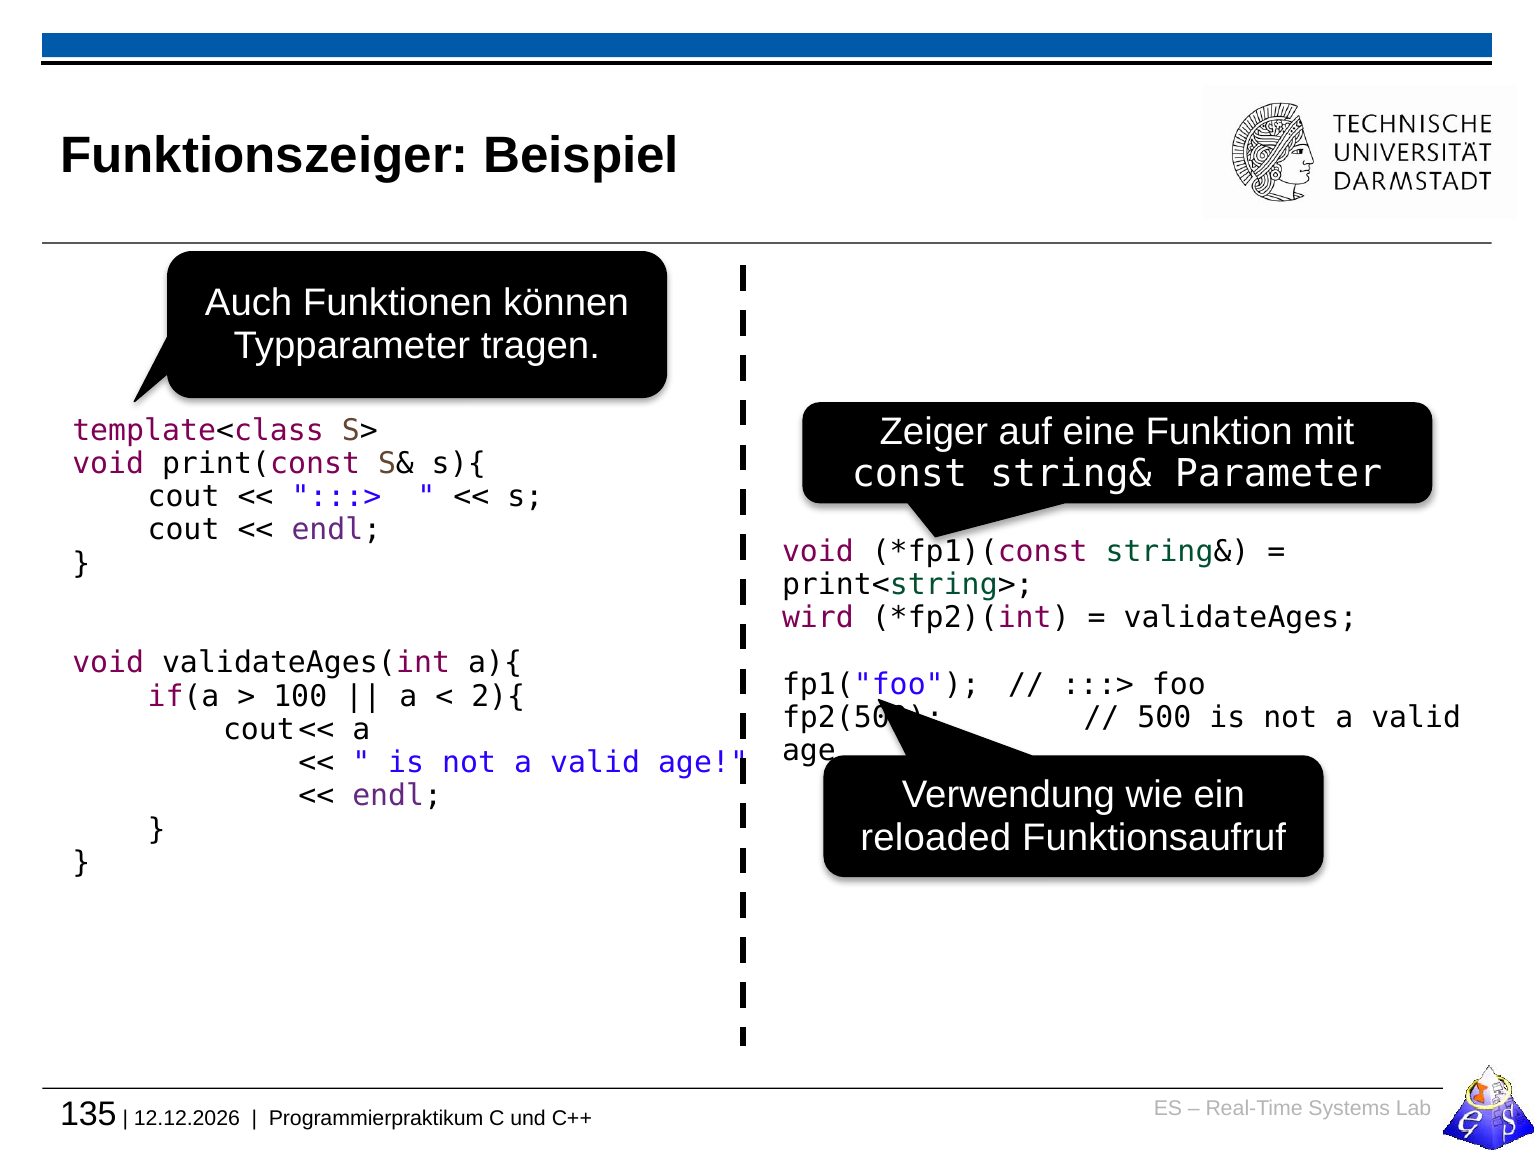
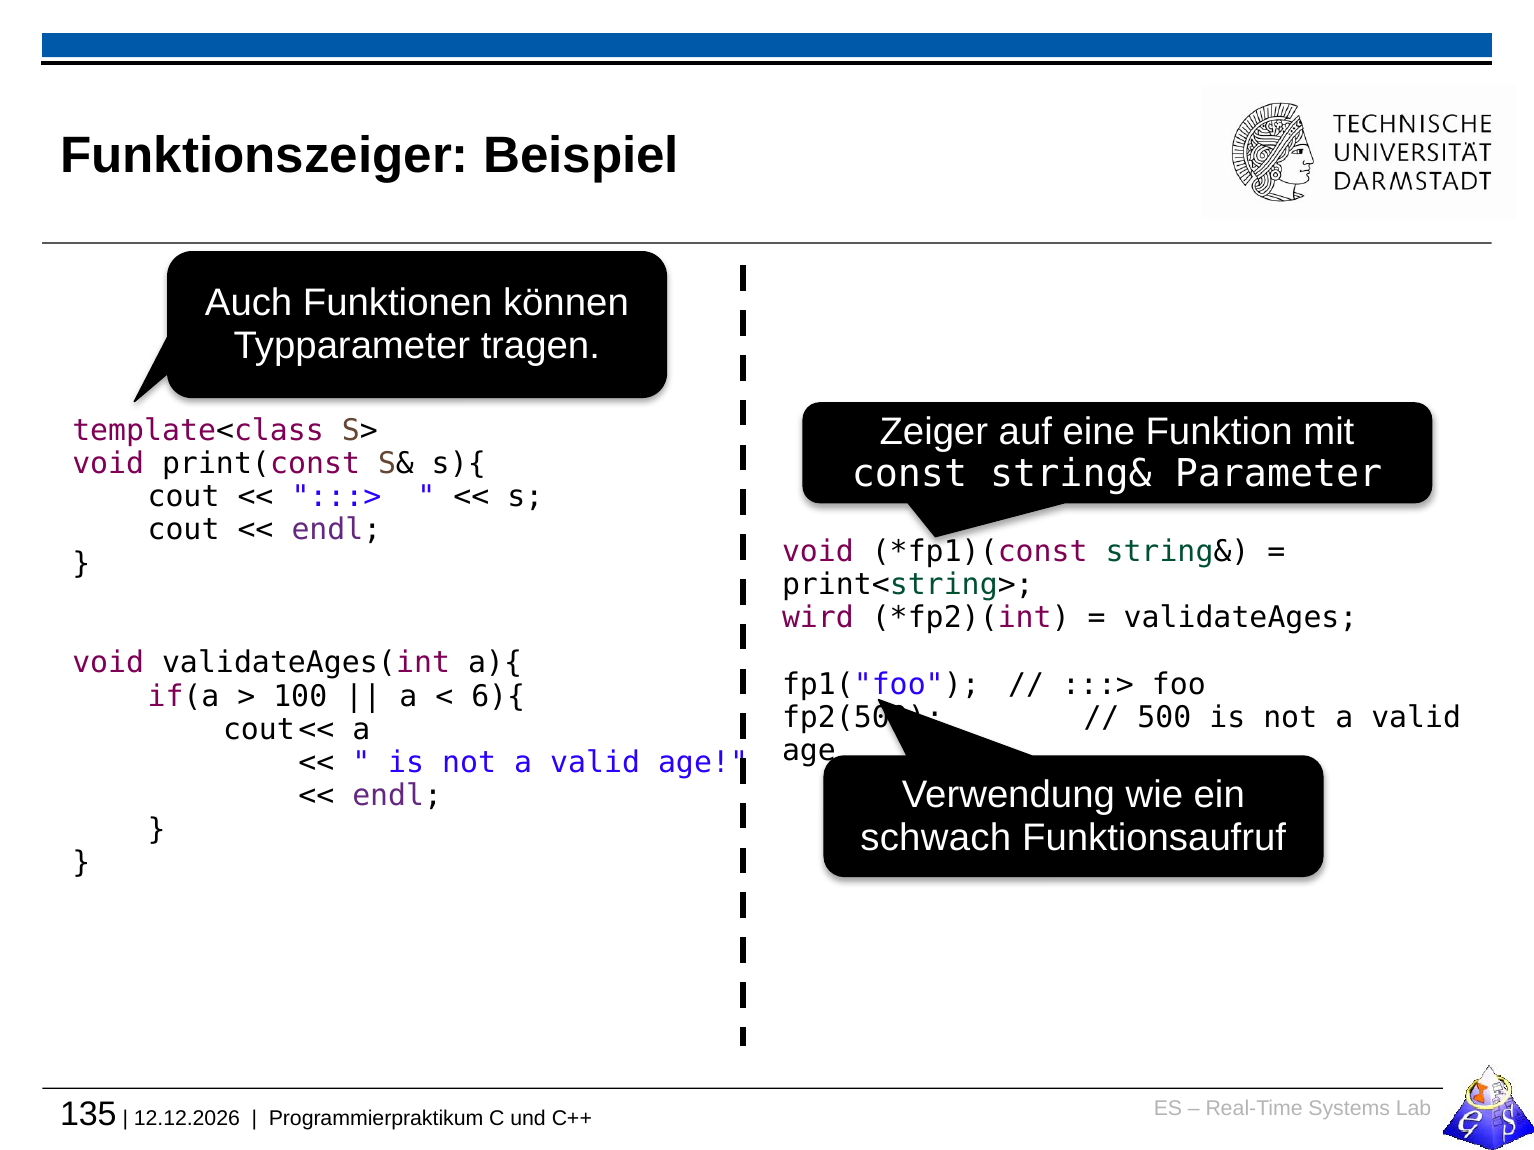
2){: 2){ -> 6){ (498, 697)
reloaded: reloaded -> schwach (936, 838)
